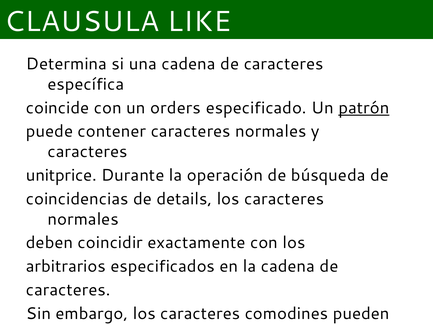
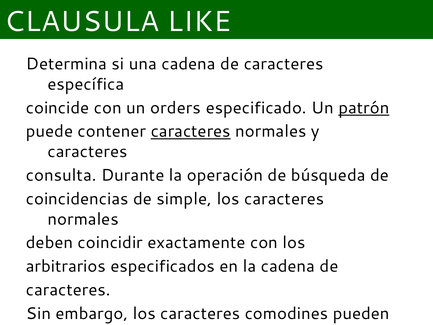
caracteres underline: none -> present (191, 131)
unitprice: unitprice -> consulta (61, 175)
details: details -> simple (184, 199)
